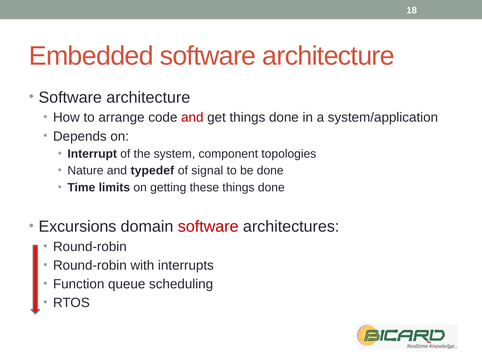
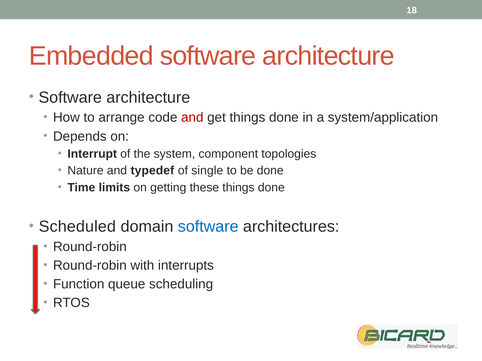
signal: signal -> single (207, 171)
Excursions: Excursions -> Scheduled (77, 227)
software colour: red -> blue (208, 227)
